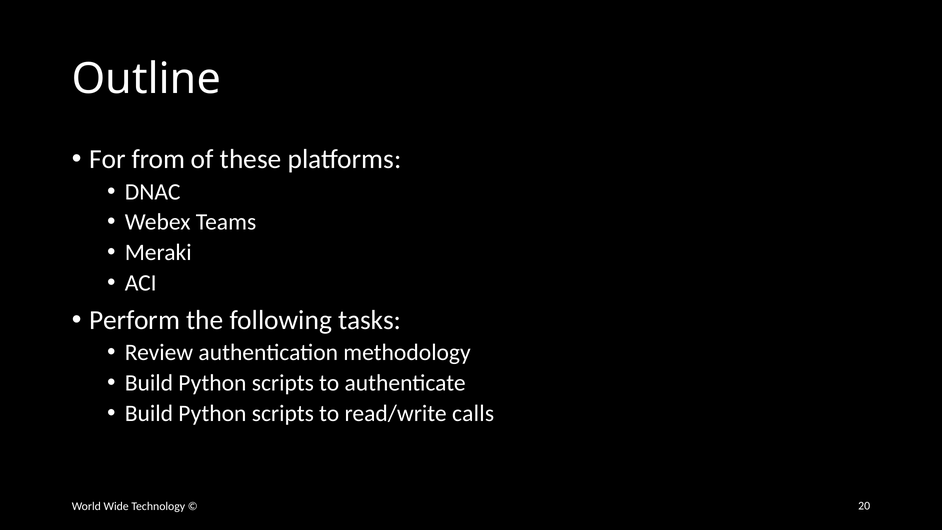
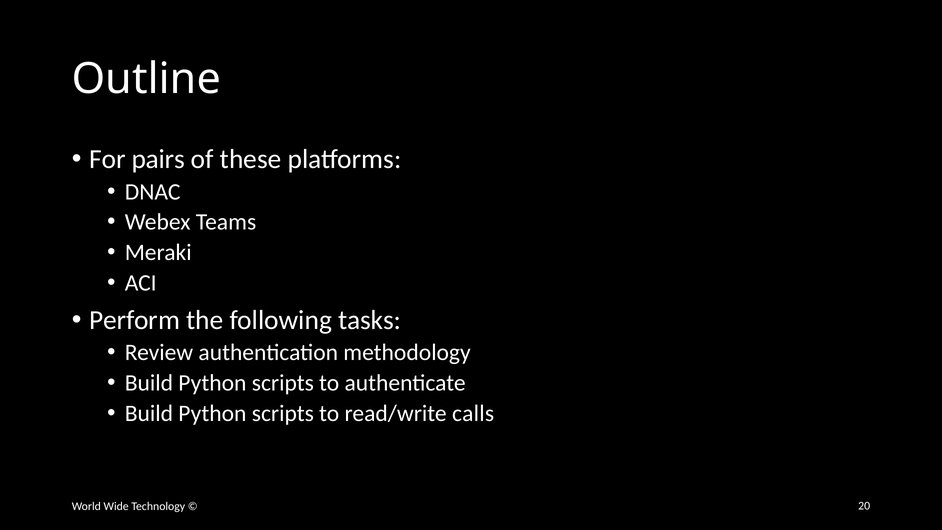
from: from -> pairs (158, 159)
